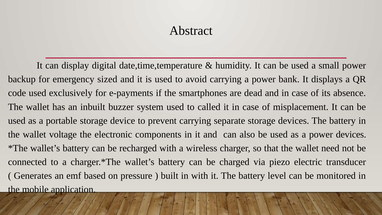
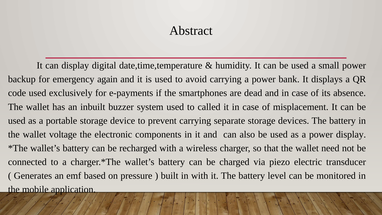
sized: sized -> again (107, 79)
power devices: devices -> display (351, 134)
